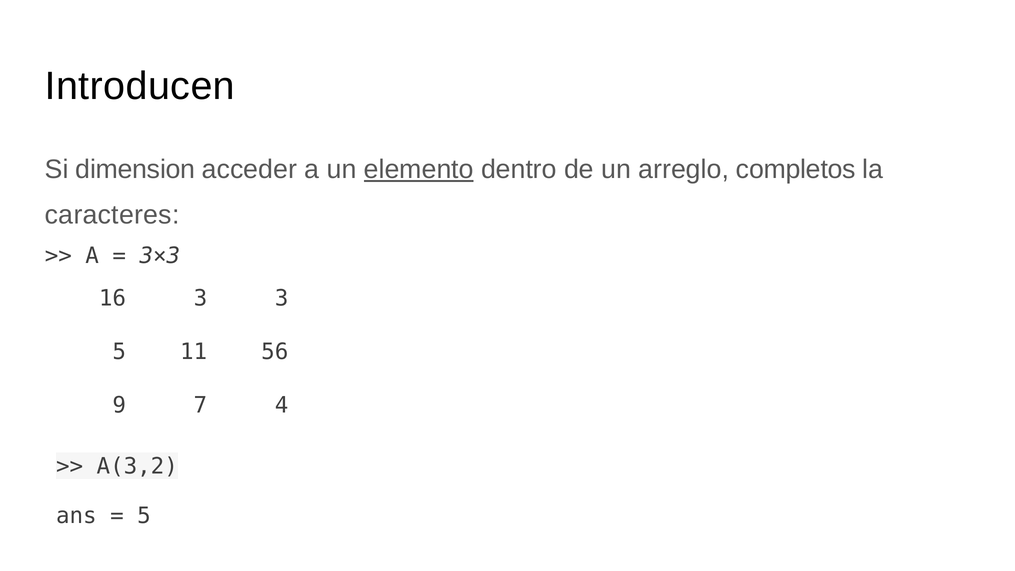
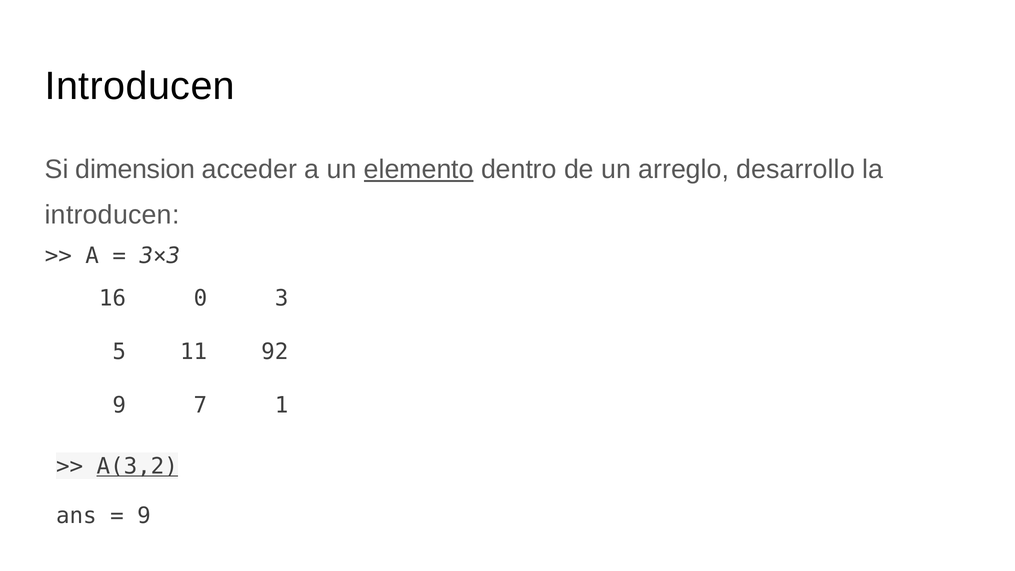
completos: completos -> desarrollo (796, 169)
caracteres: caracteres -> introducen (112, 215)
16 3: 3 -> 0 (200, 298)
56: 56 -> 92 (275, 352)
4: 4 -> 1 (282, 405)
A(3,2 underline: none -> present (137, 466)
5: 5 -> 9 (144, 516)
